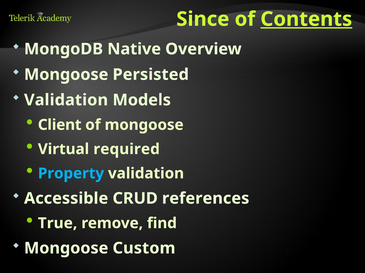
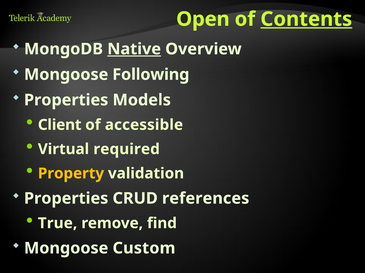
Since: Since -> Open (203, 19)
Native underline: none -> present (134, 49)
Persisted: Persisted -> Following (151, 75)
Validation: Validation -> Properties (66, 100)
of mongoose: mongoose -> accessible (144, 125)
Property colour: light blue -> yellow (71, 174)
Accessible: Accessible -> Properties (66, 199)
